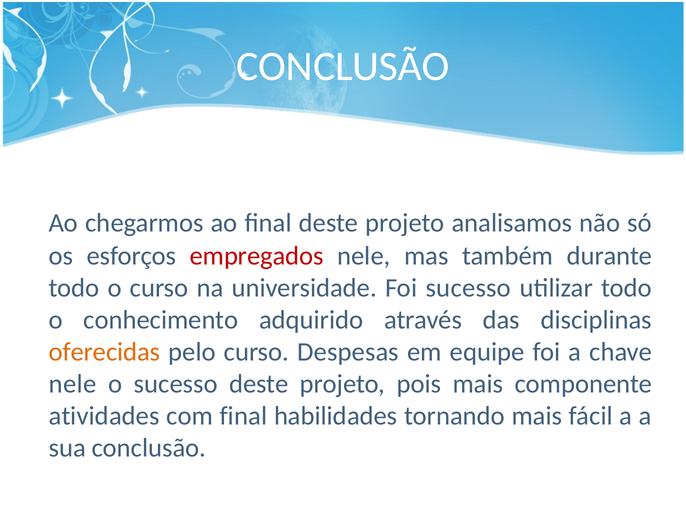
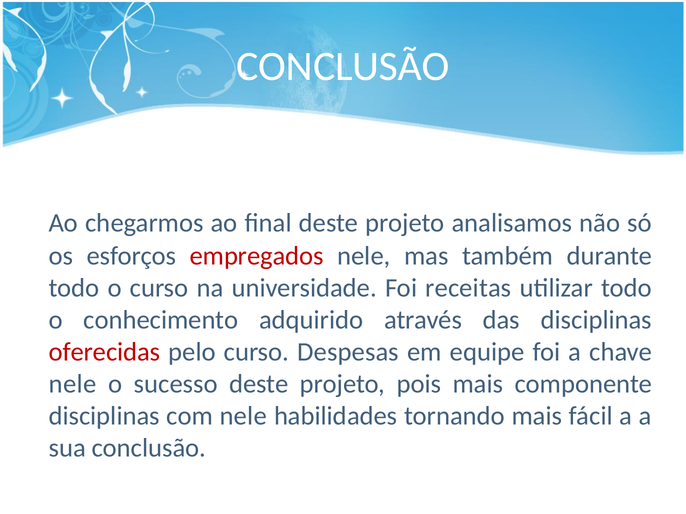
Foi sucesso: sucesso -> receitas (468, 288)
oferecidas colour: orange -> red (104, 352)
atividades: atividades -> disciplinas (104, 416)
com final: final -> nele (243, 416)
